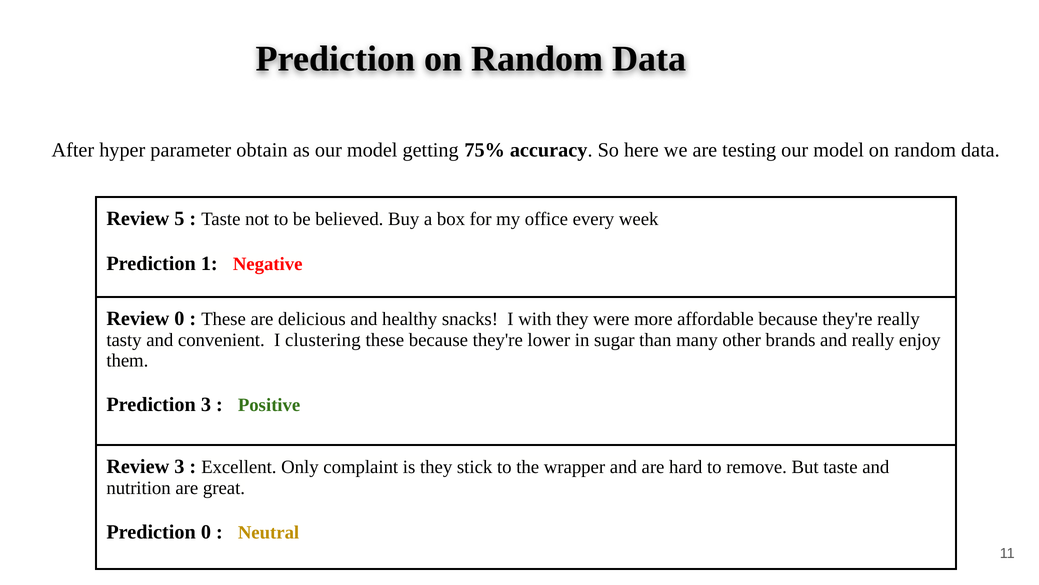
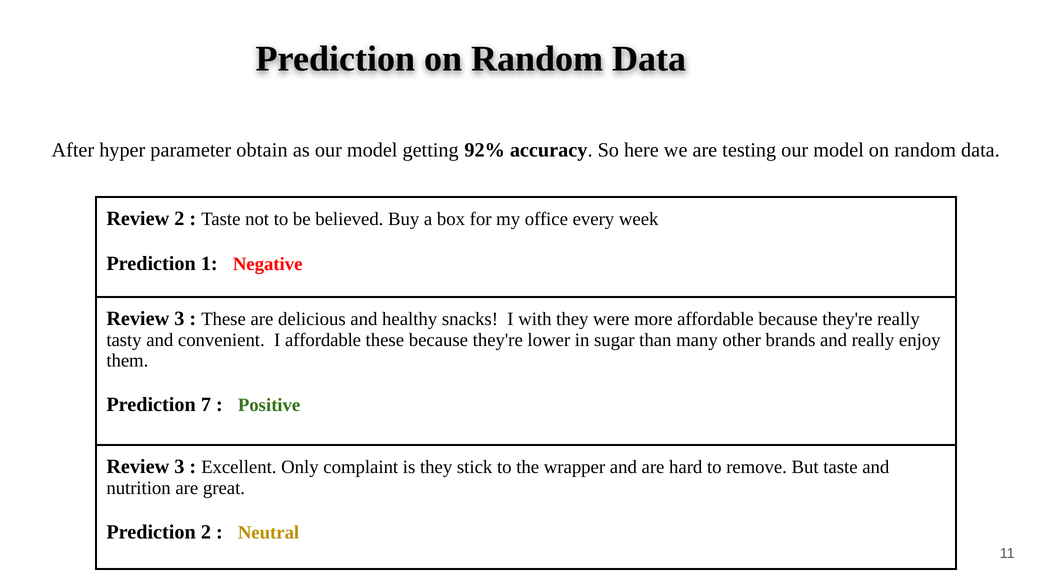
75%: 75% -> 92% (485, 150)
Review 5: 5 -> 2 (179, 218)
0: 0 -> 3 (179, 318)
I clustering: clustering -> affordable (323, 340)
Prediction 3: 3 -> 7 (206, 404)
Prediction 0: 0 -> 2 (206, 531)
